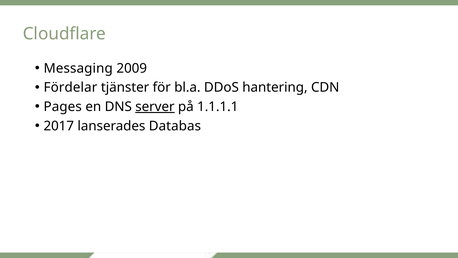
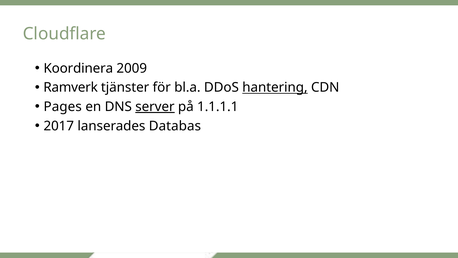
Messaging: Messaging -> Koordinera (78, 68)
Fördelar: Fördelar -> Ramverk (71, 87)
hantering underline: none -> present (275, 87)
